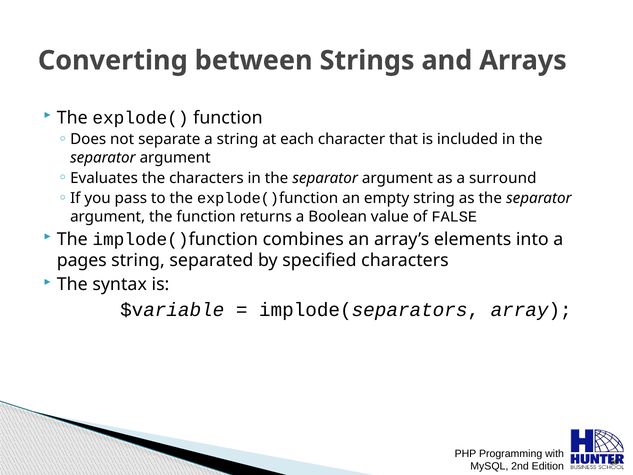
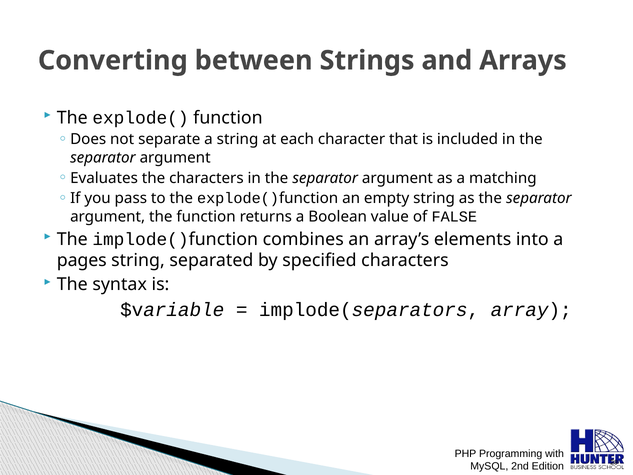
surround: surround -> matching (503, 178)
